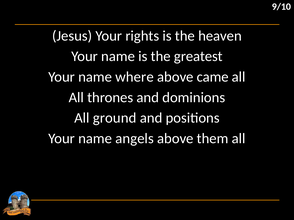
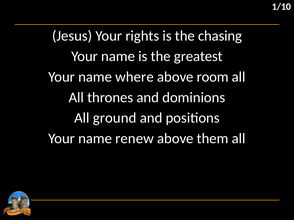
9/10: 9/10 -> 1/10 (281, 7)
heaven: heaven -> chasing (220, 36)
came: came -> room (213, 77)
angels: angels -> renew (135, 139)
